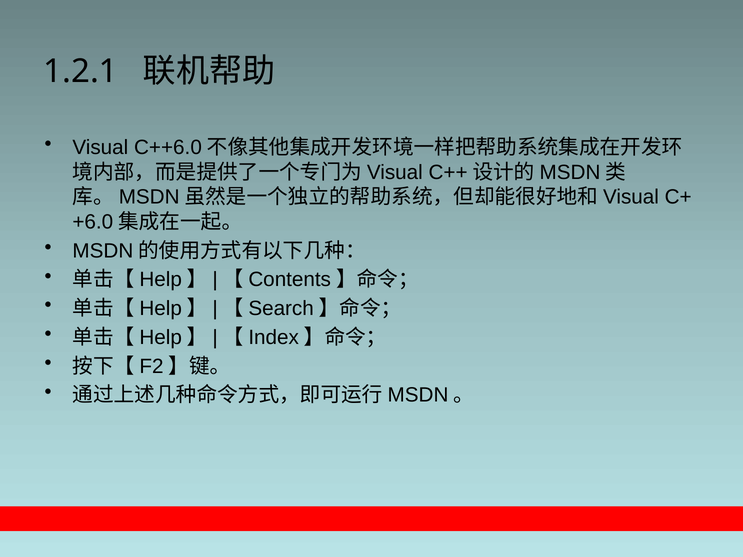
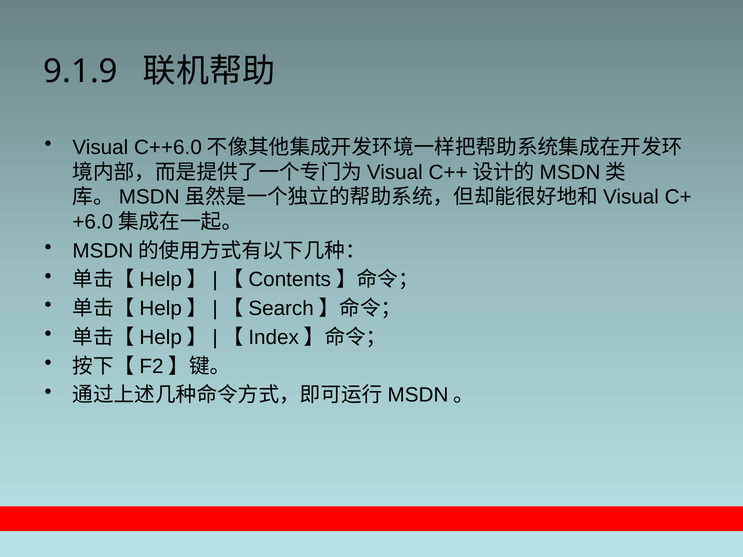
1.2.1: 1.2.1 -> 9.1.9 (81, 72)
